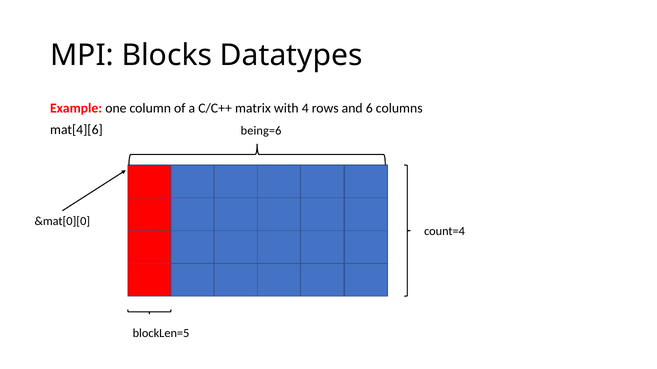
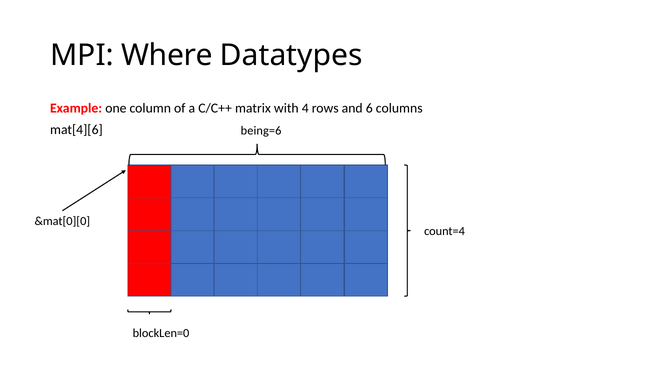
Blocks: Blocks -> Where (167, 55)
blockLen=5: blockLen=5 -> blockLen=0 (161, 334)
